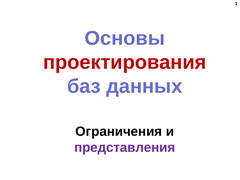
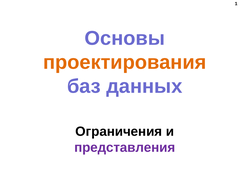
проектирования colour: red -> orange (125, 62)
